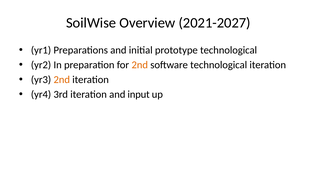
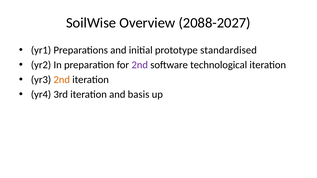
2021-2027: 2021-2027 -> 2088-2027 (215, 23)
prototype technological: technological -> standardised (229, 50)
2nd colour: orange -> purple (140, 65)
input: input -> basis (139, 95)
